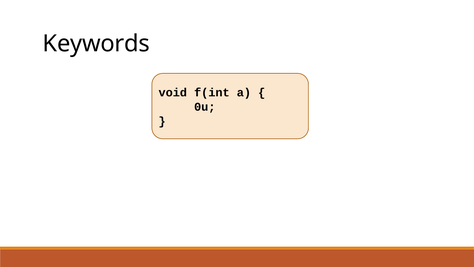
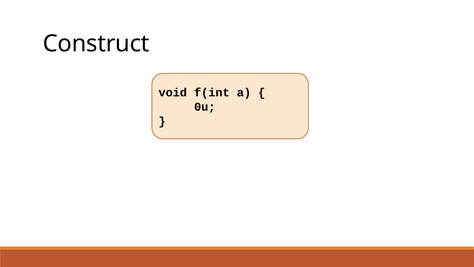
Keywords: Keywords -> Construct (96, 44)
